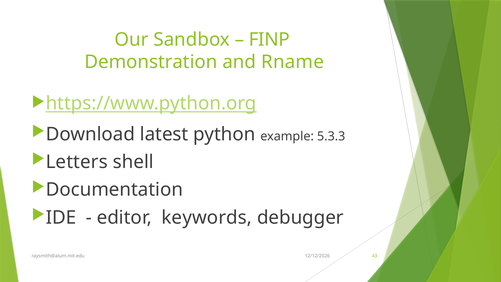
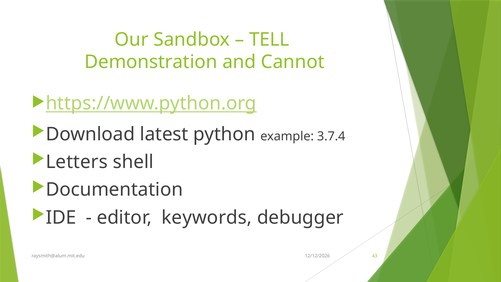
FINP: FINP -> TELL (269, 40)
Rname: Rname -> Cannot (293, 62)
5.3.3: 5.3.3 -> 3.7.4 (331, 136)
